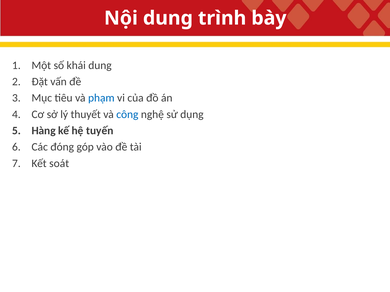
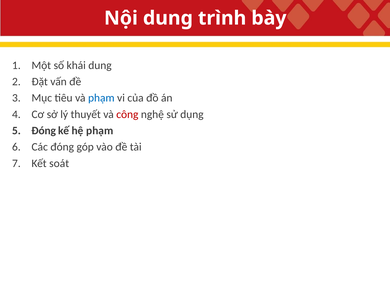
công colour: blue -> red (127, 114)
Hàng: Hàng -> Đóng (44, 131)
hệ tuyến: tuyến -> phạm (100, 131)
